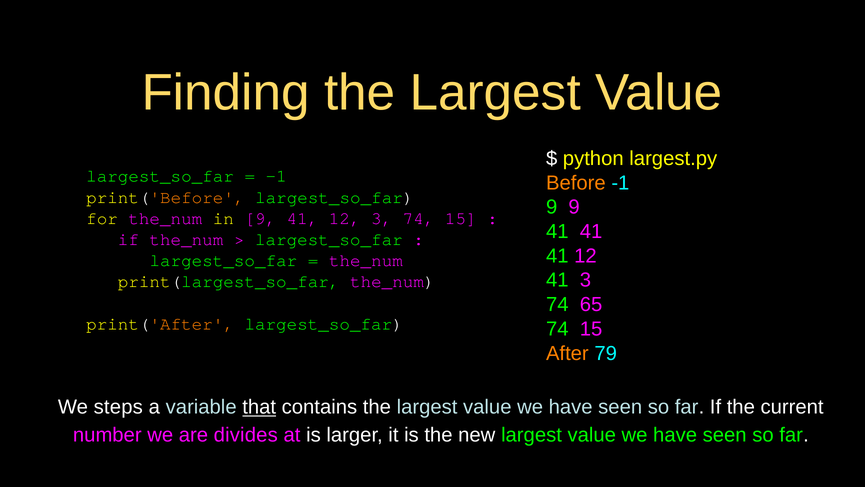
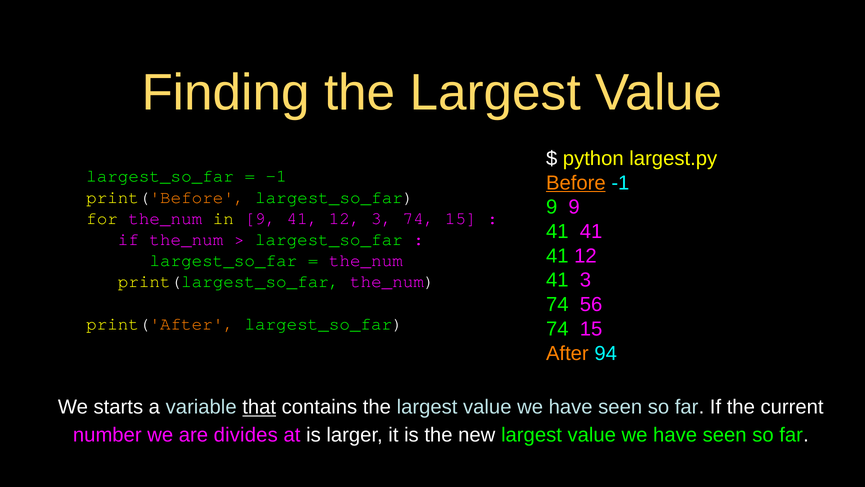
Before underline: none -> present (576, 183)
65: 65 -> 56 (591, 304)
79: 79 -> 94 (606, 353)
steps: steps -> starts (118, 407)
